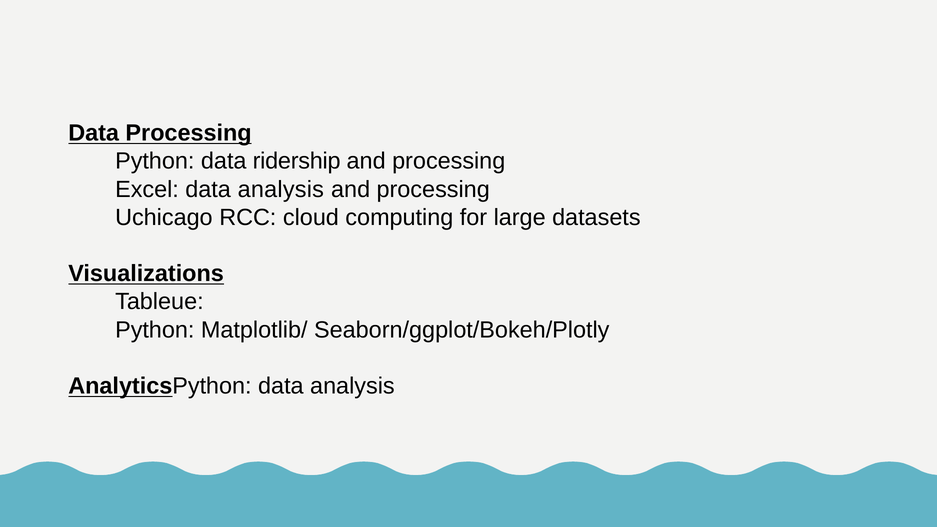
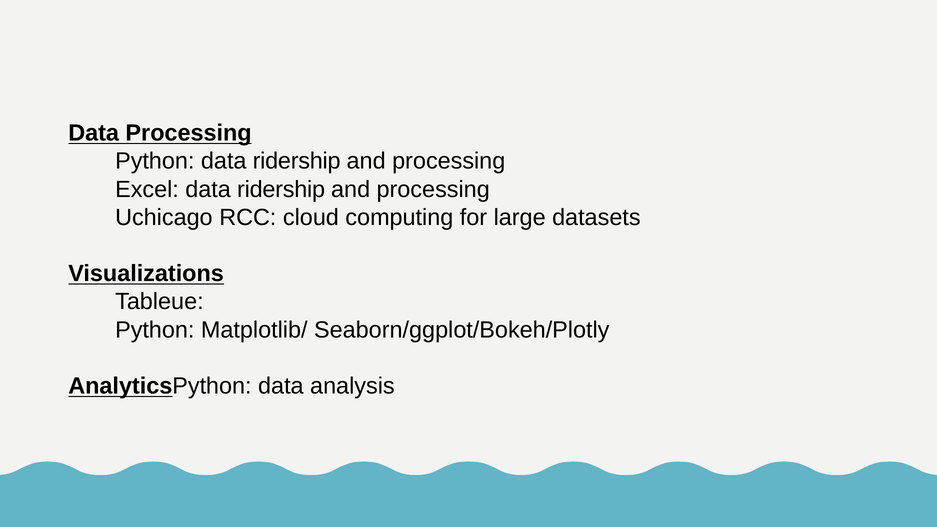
Excel data analysis: analysis -> ridership (281, 189)
